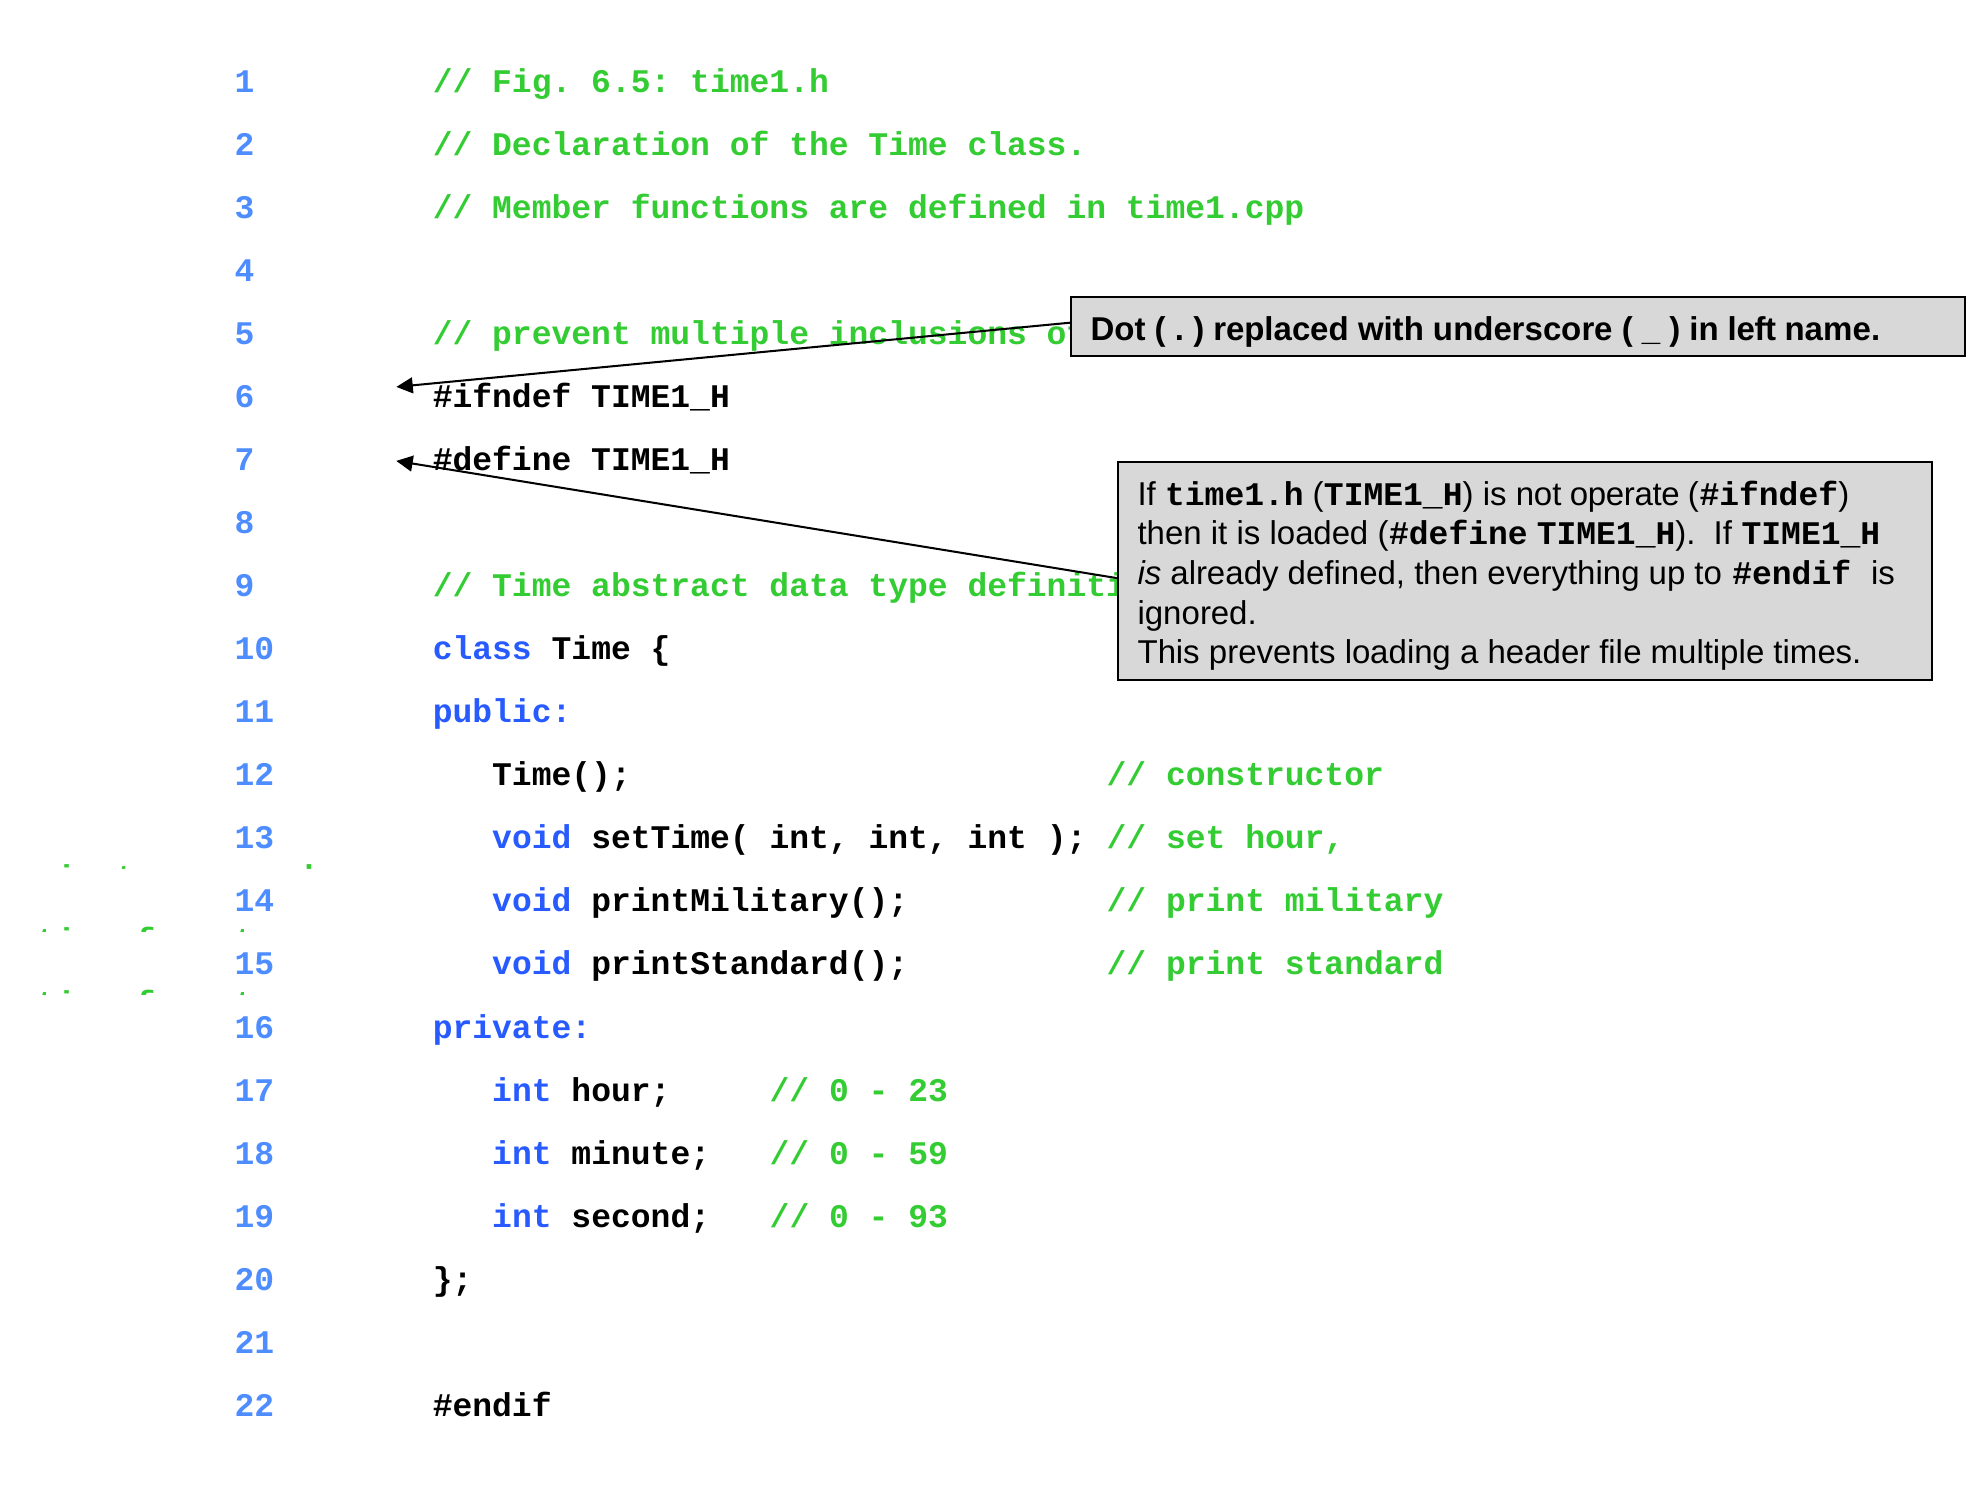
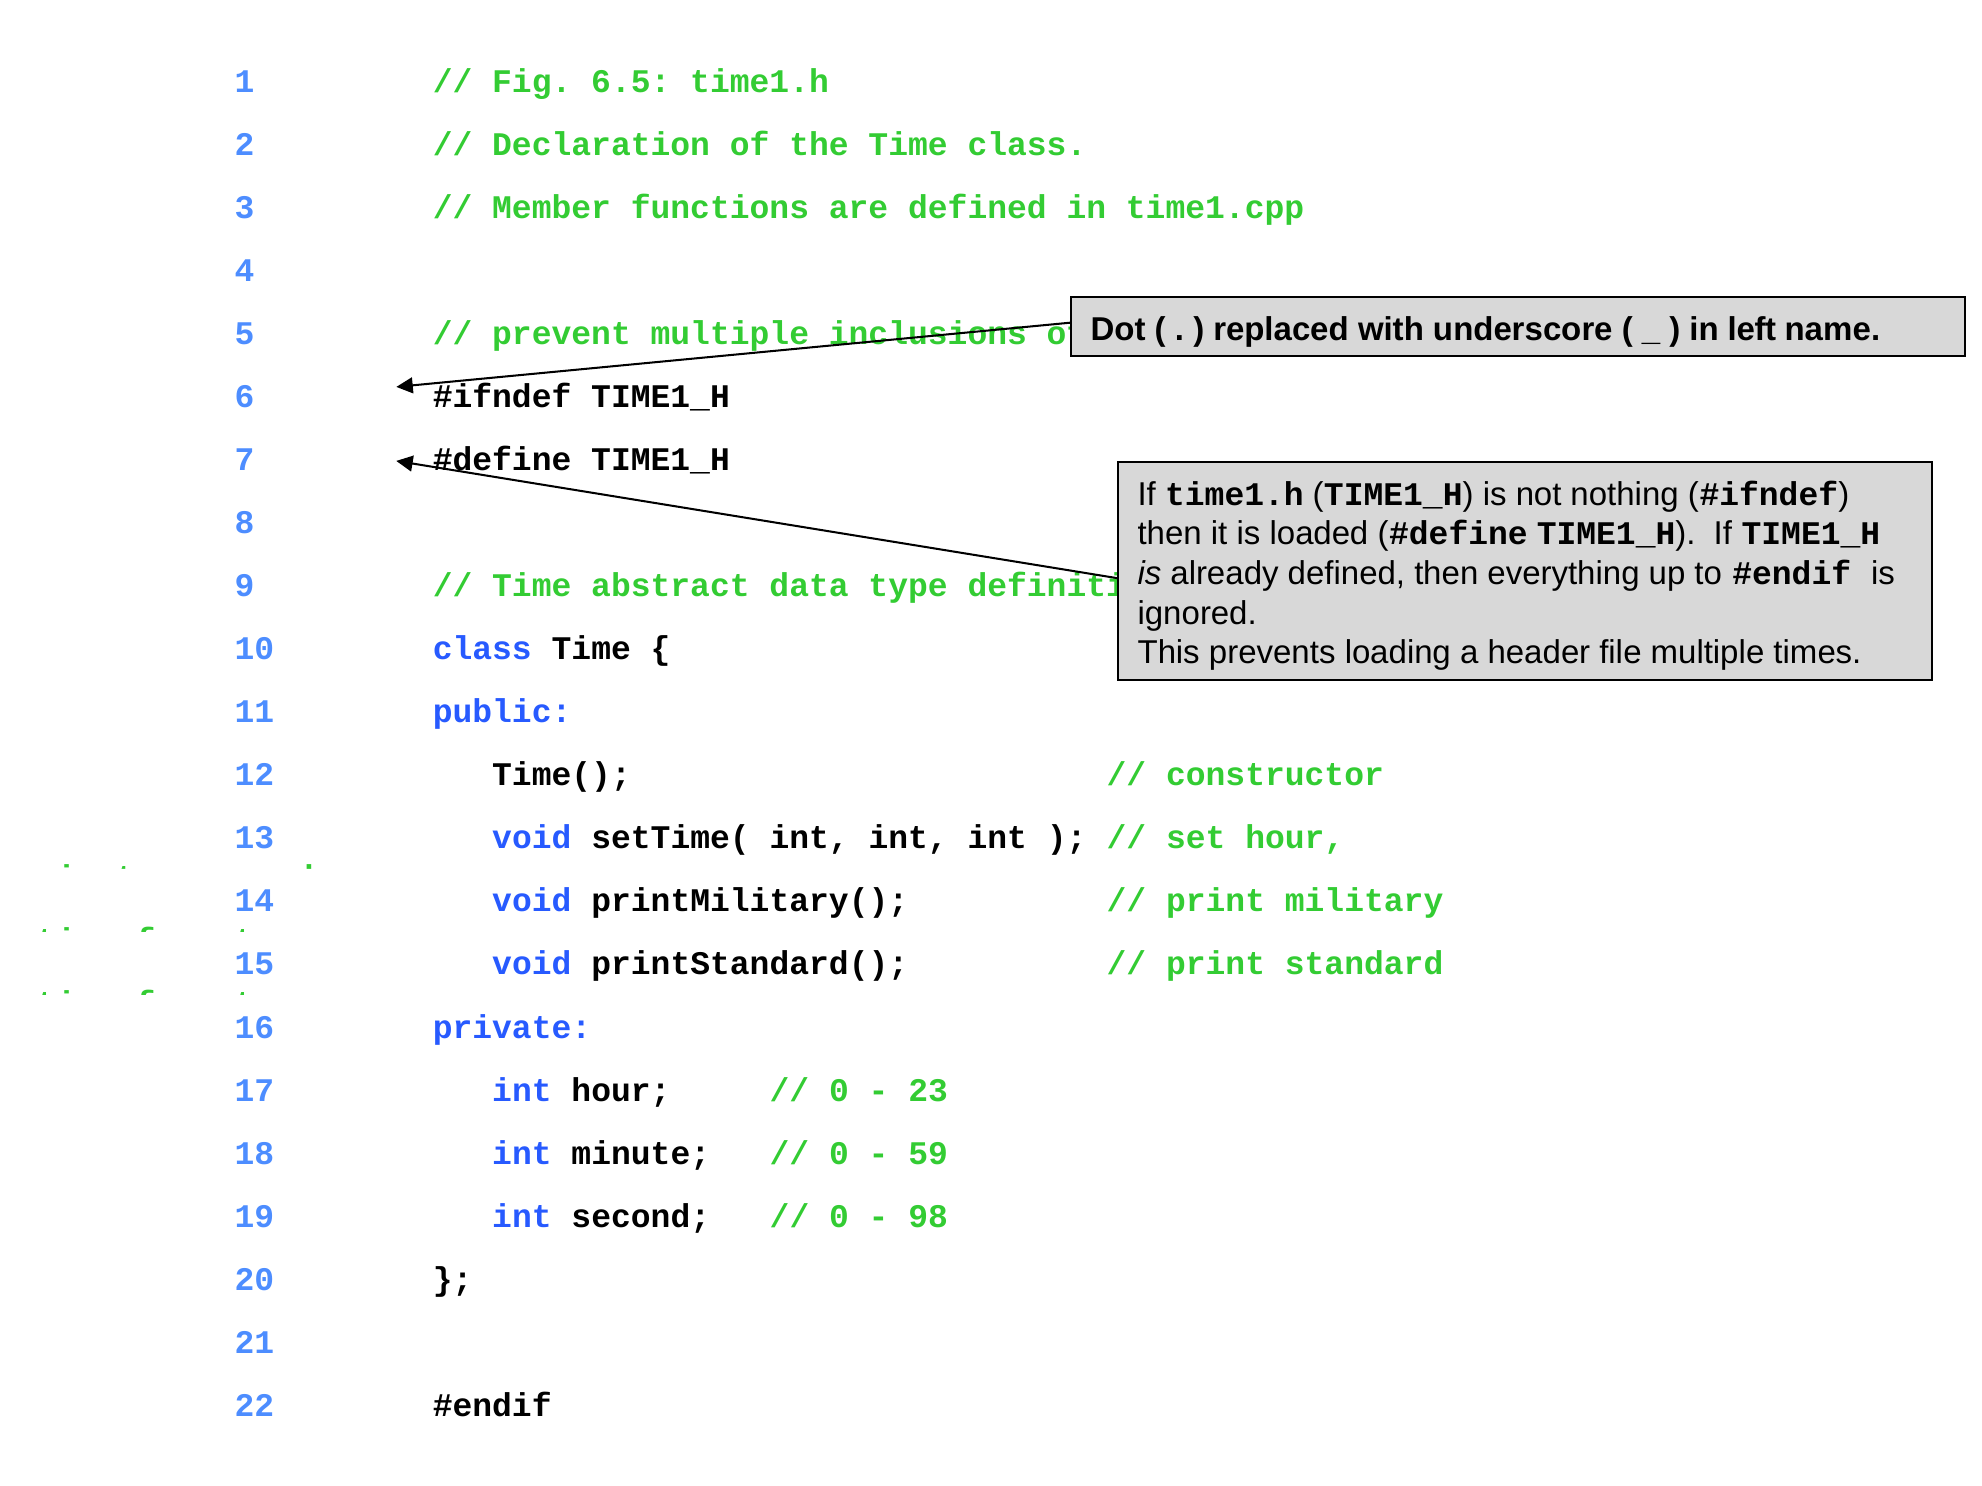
operate: operate -> nothing (1625, 494)
93: 93 -> 98 (928, 1217)
